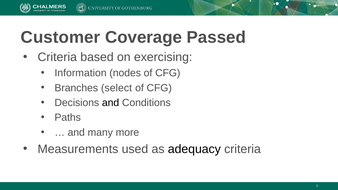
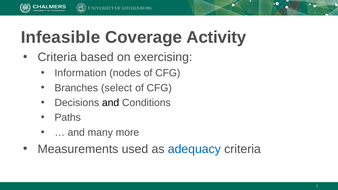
Customer: Customer -> Infeasible (60, 37)
Passed: Passed -> Activity (216, 37)
adequacy colour: black -> blue (194, 149)
